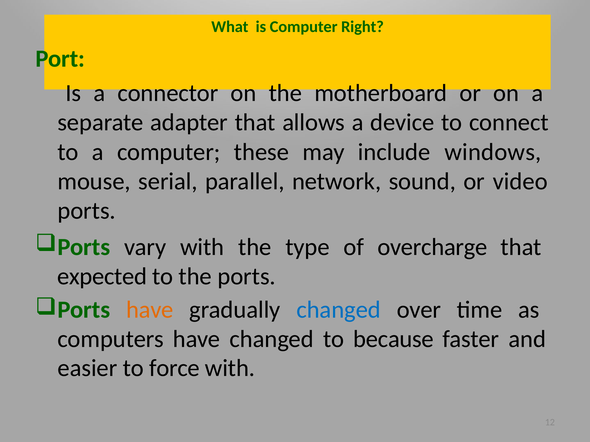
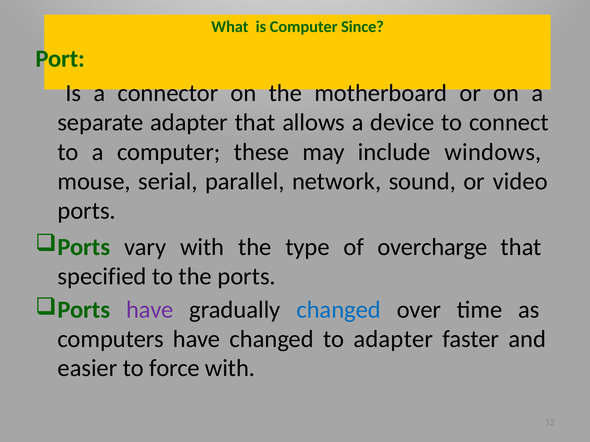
Right: Right -> Since (362, 27)
expected: expected -> specified (102, 277)
have colour: orange -> purple (150, 310)
to because: because -> adapter (393, 339)
